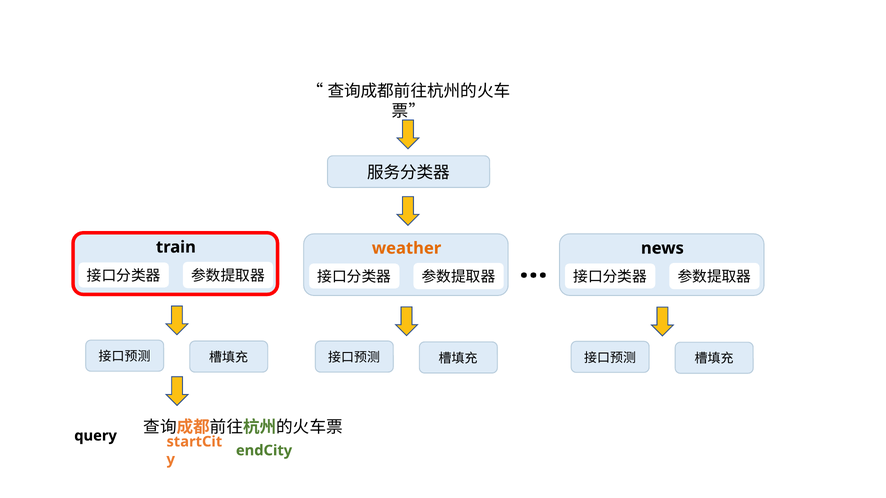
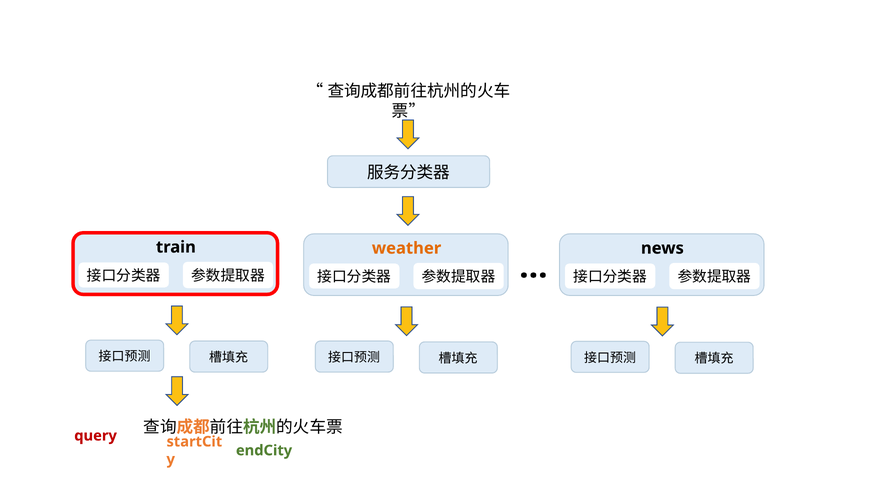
query colour: black -> red (96, 436)
